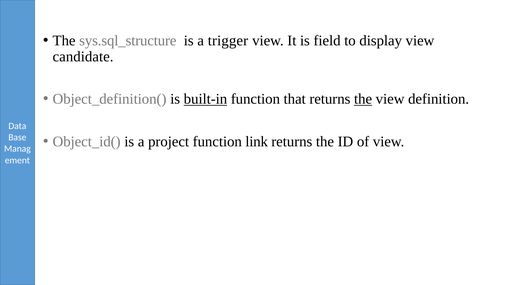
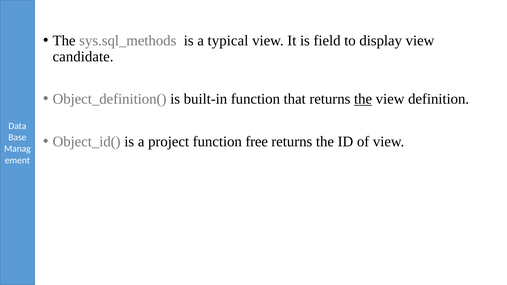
sys.sql_structure: sys.sql_structure -> sys.sql_methods (128, 41)
trigger: trigger -> typical (228, 41)
built-in underline: present -> none (205, 99)
link: link -> free (257, 142)
